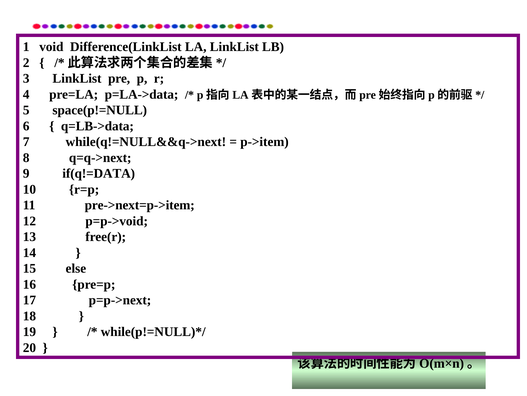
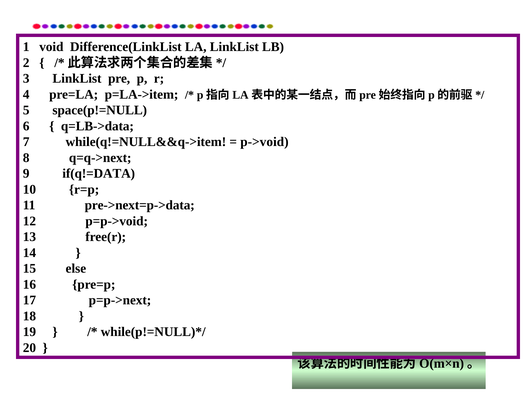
p=LA->data: p=LA->data -> p=LA->item (142, 94)
while(q!=NULL&&q->next: while(q!=NULL&&q->next -> while(q!=NULL&&q->item (146, 142)
p->item: p->item -> p->void (264, 142)
pre->next=p->item: pre->next=p->item -> pre->next=p->data (140, 205)
